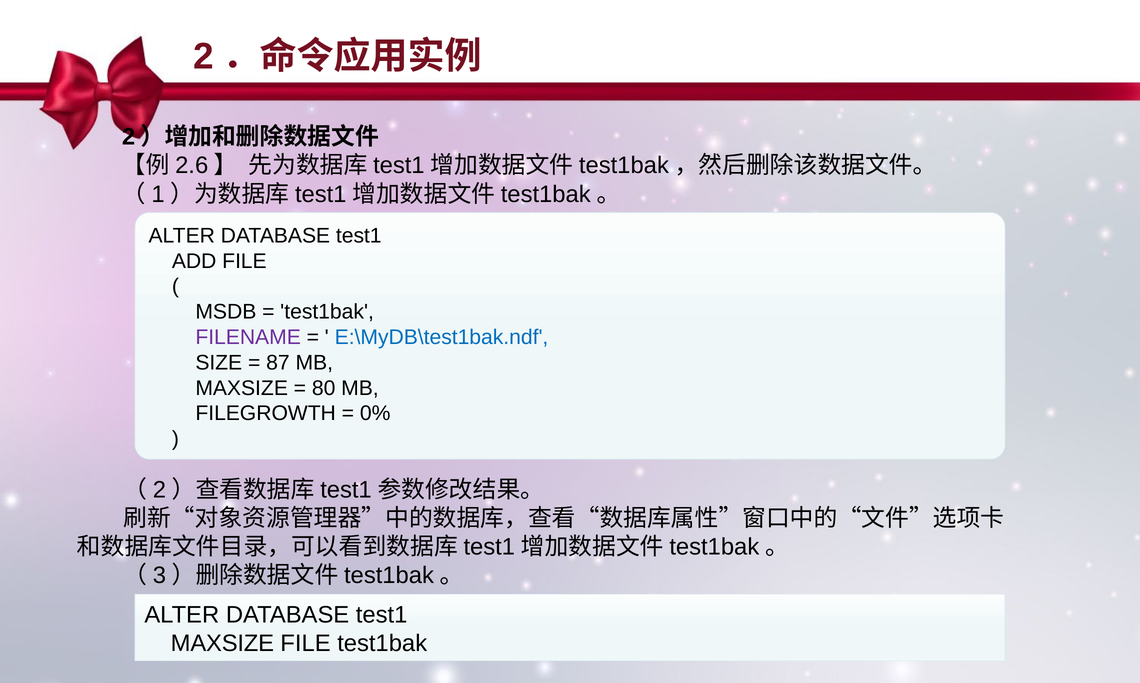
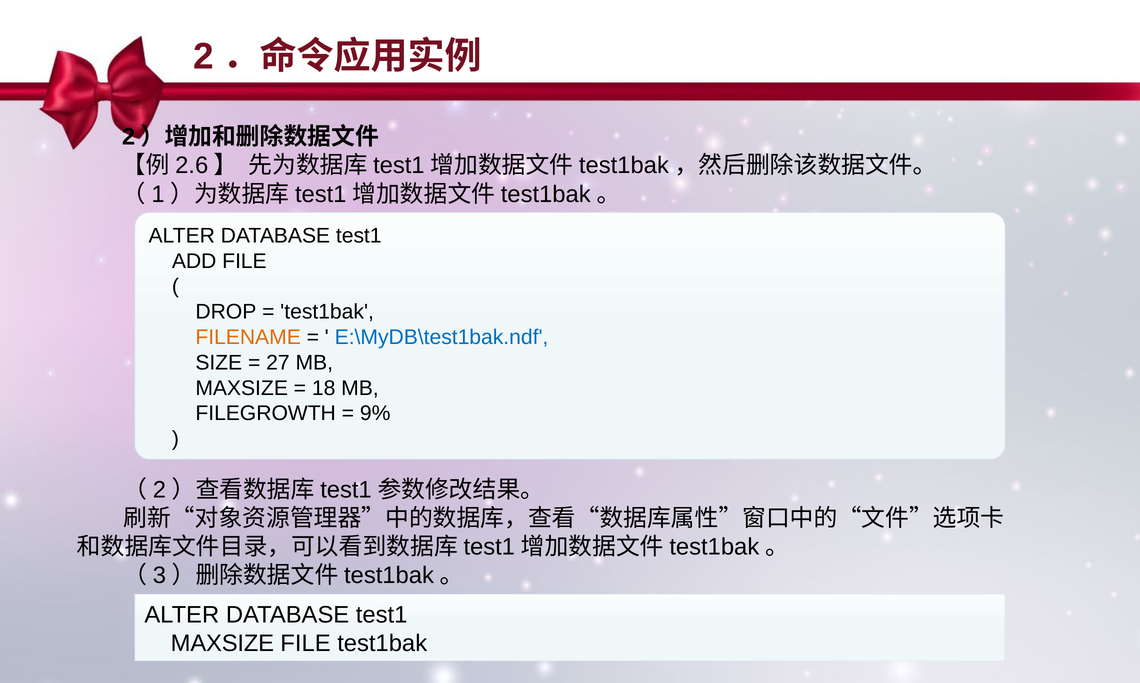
MSDB: MSDB -> DROP (226, 312)
FILENAME colour: purple -> orange (248, 337)
87: 87 -> 27 (278, 362)
80: 80 -> 18 (324, 388)
0%: 0% -> 9% (375, 413)
